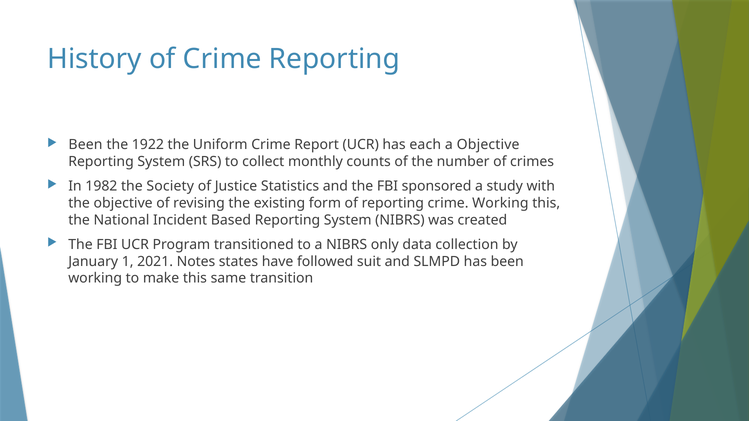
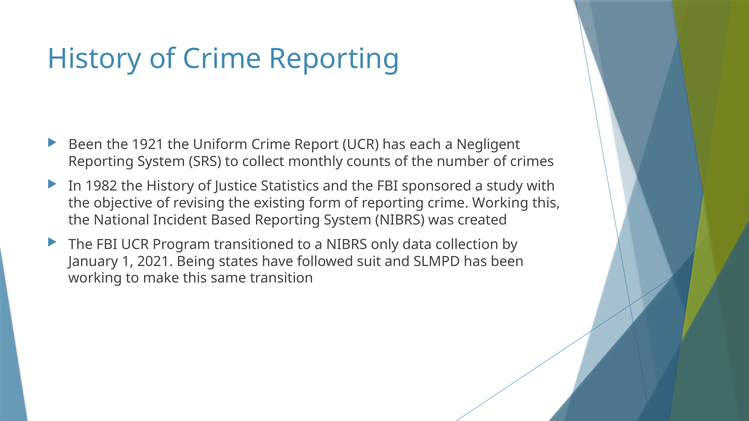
1922: 1922 -> 1921 (148, 145)
a Objective: Objective -> Negligent (488, 145)
the Society: Society -> History (170, 186)
Notes: Notes -> Being (196, 262)
